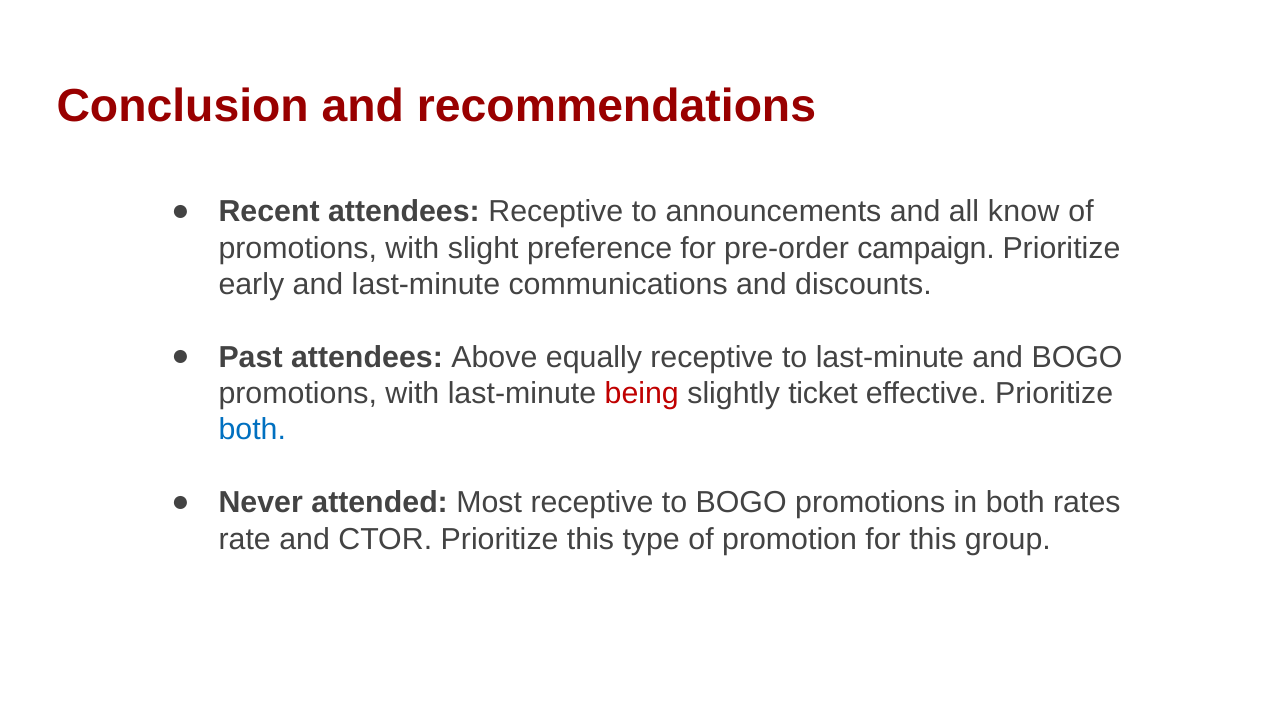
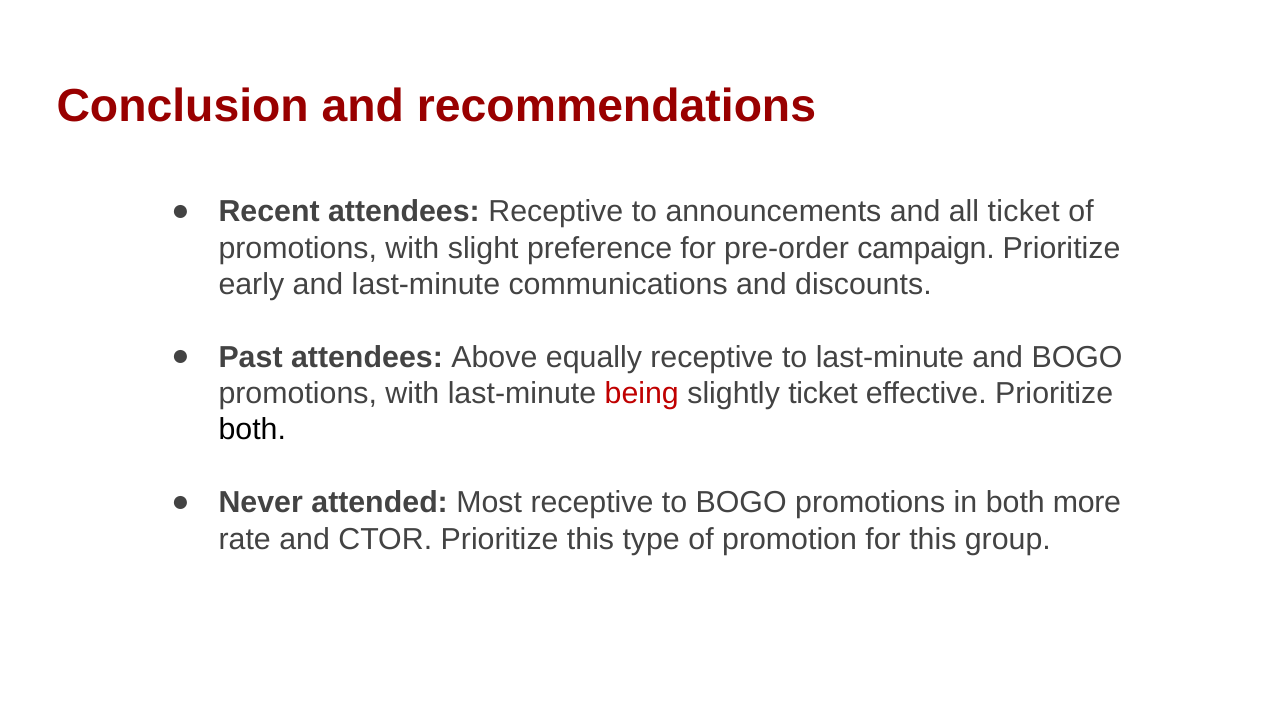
all know: know -> ticket (1024, 212)
both colour: blue -> black (252, 430)
rates: rates -> more (1087, 502)
